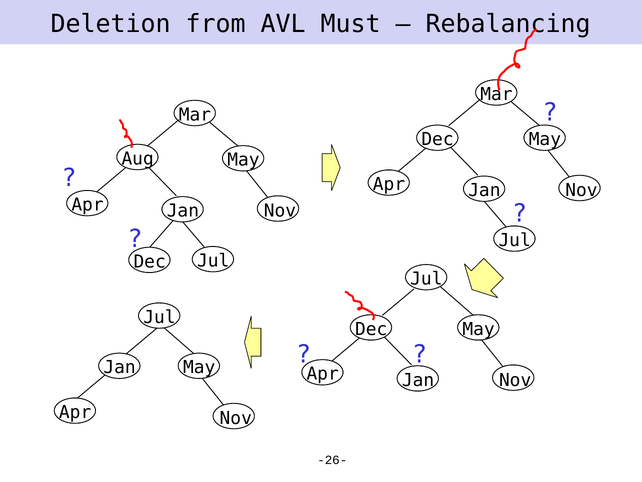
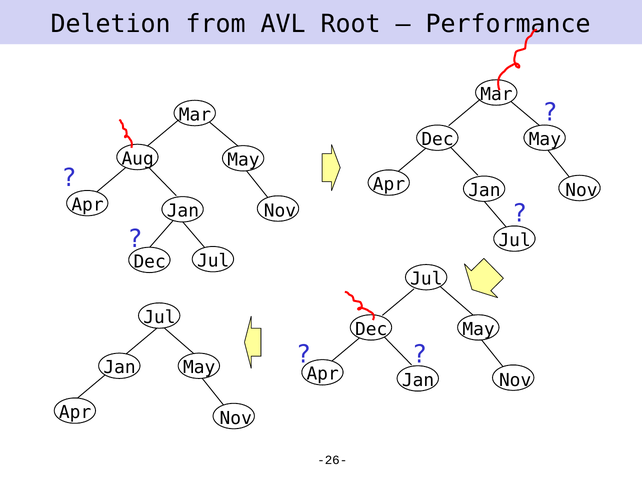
Must: Must -> Root (351, 24)
Rebalancing: Rebalancing -> Performance (508, 24)
